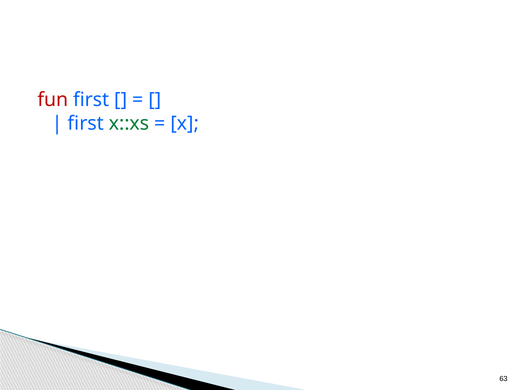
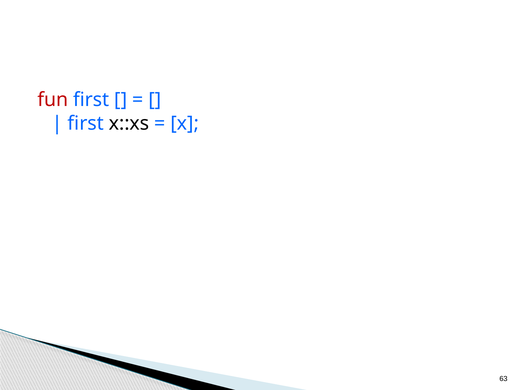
x::xs colour: green -> black (129, 123)
